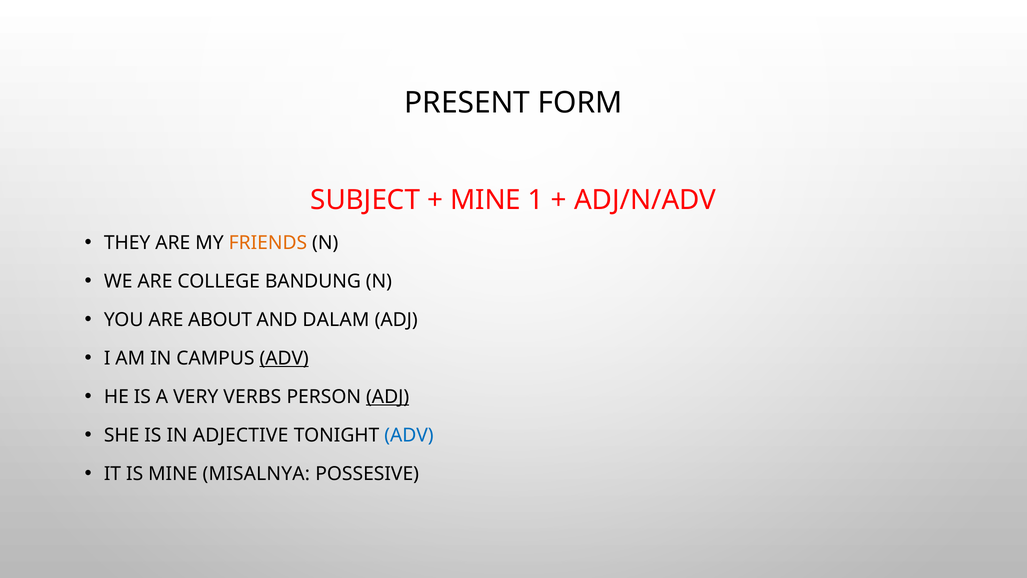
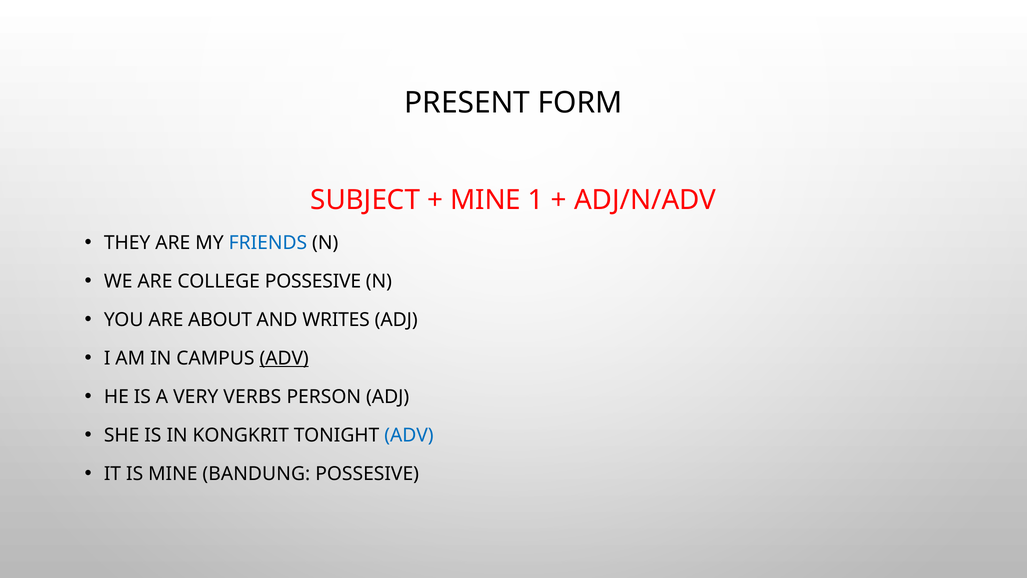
FRIENDS colour: orange -> blue (268, 243)
COLLEGE BANDUNG: BANDUNG -> POSSESIVE (313, 281)
DALAM: DALAM -> WRITES (336, 320)
ADJ underline: present -> none (388, 397)
ADJECTIVE: ADJECTIVE -> KONGKRIT (241, 435)
MISALNYA: MISALNYA -> BANDUNG (256, 473)
